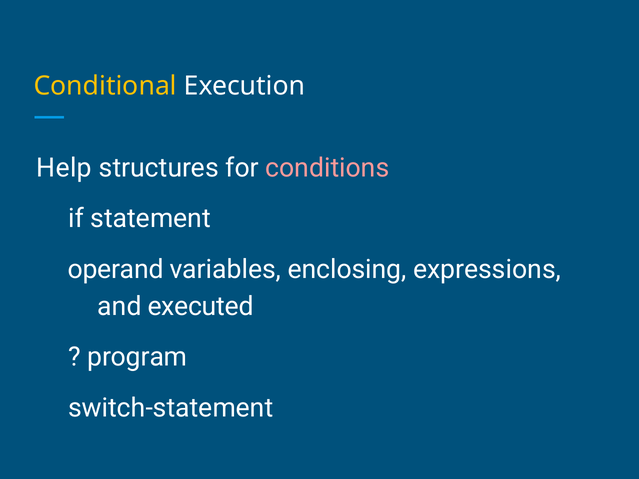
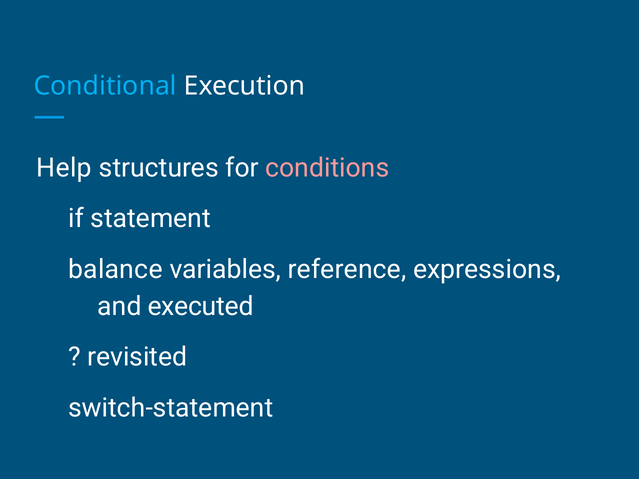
Conditional colour: yellow -> light blue (105, 86)
operand: operand -> balance (115, 270)
enclosing: enclosing -> reference (347, 270)
program: program -> revisited (137, 357)
